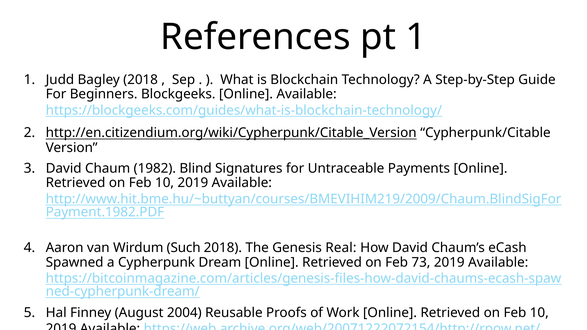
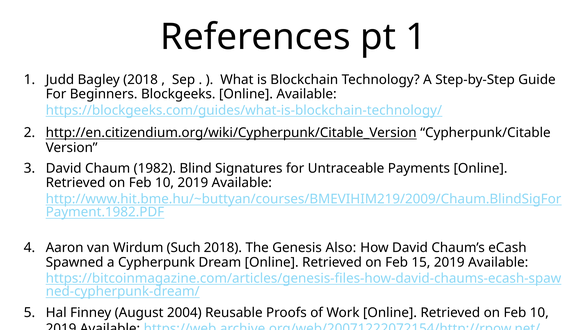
Real: Real -> Also (341, 248)
73: 73 -> 15 (421, 262)
